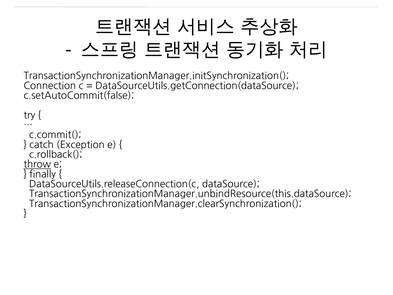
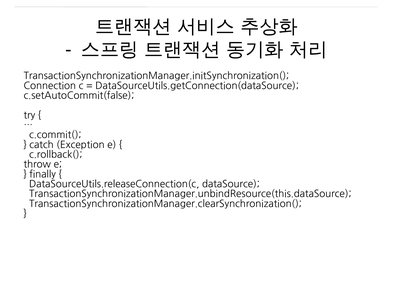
throw underline: present -> none (37, 164)
